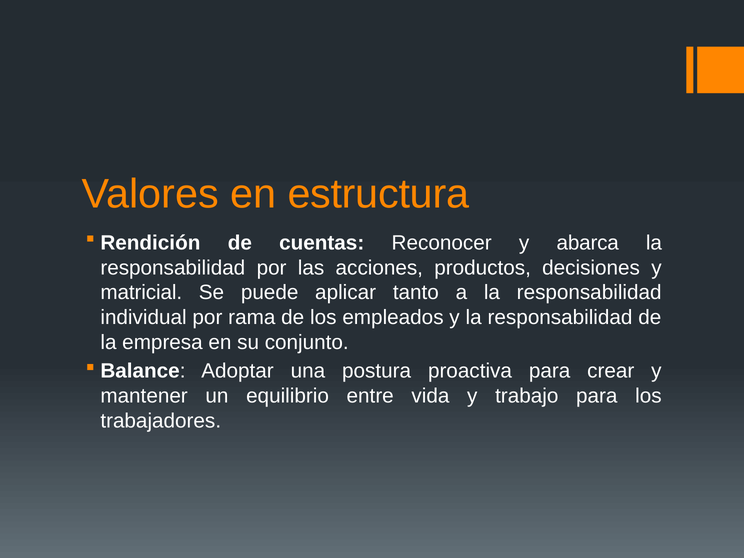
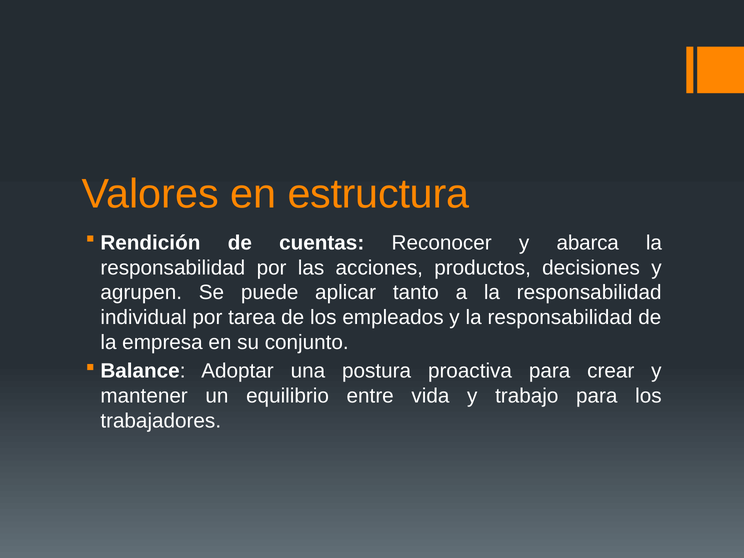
matricial: matricial -> agrupen (141, 293)
rama: rama -> tarea (252, 317)
